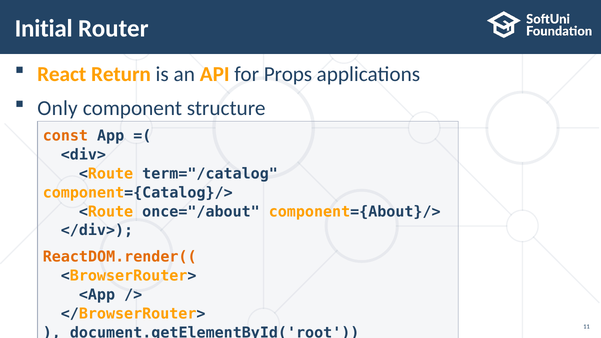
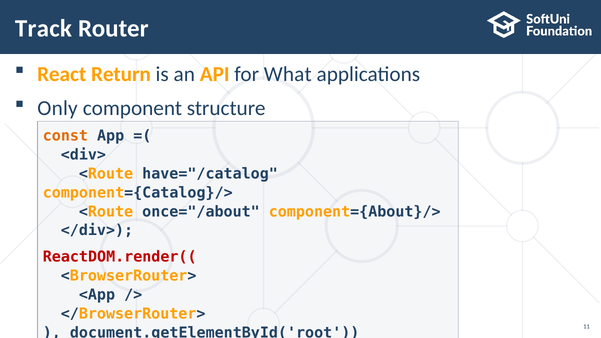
Initial: Initial -> Track (43, 28)
Props: Props -> What (288, 74)
term="/catalog: term="/catalog -> have="/catalog (210, 174)
ReactDOM.render(( colour: orange -> red (120, 257)
